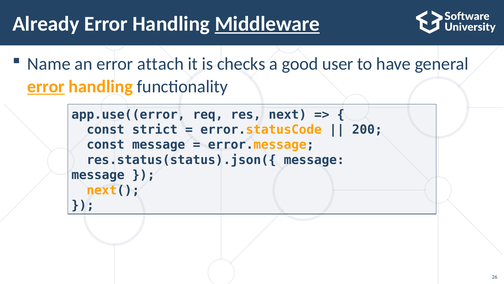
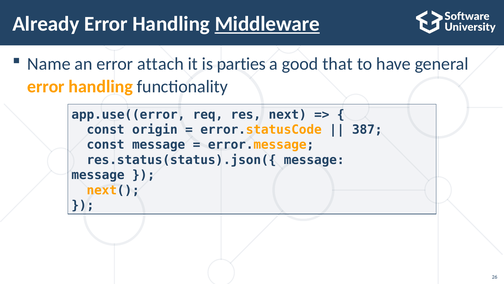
checks: checks -> parties (241, 64)
user: user -> that (338, 64)
error underline: present -> none (46, 86)
strict: strict -> origin (155, 129)
200: 200 -> 387 (367, 129)
